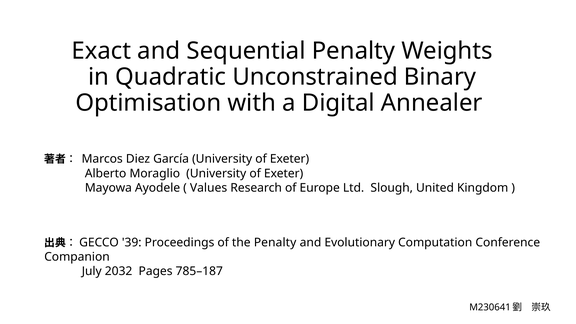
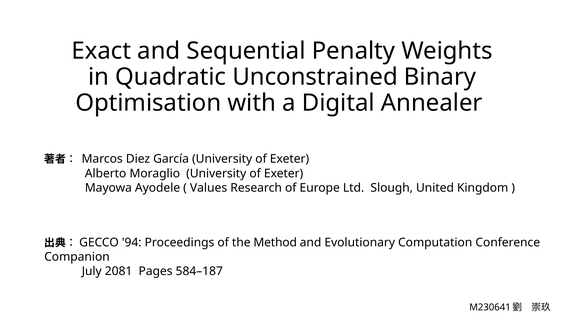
39: 39 -> 94 (132, 243)
the Penalty: Penalty -> Method (275, 243)
2032: 2032 -> 2081 (119, 271)
785–187: 785–187 -> 584–187 (199, 271)
